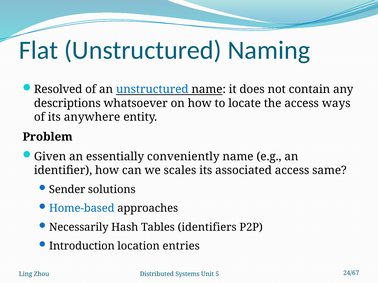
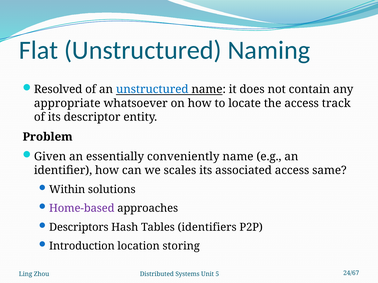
descriptions: descriptions -> appropriate (67, 103)
ways: ways -> track (336, 103)
anywhere: anywhere -> descriptor (92, 117)
Sender: Sender -> Within (67, 190)
Home-based colour: blue -> purple (82, 209)
Necessarily: Necessarily -> Descriptors (79, 228)
entries: entries -> storing (181, 247)
